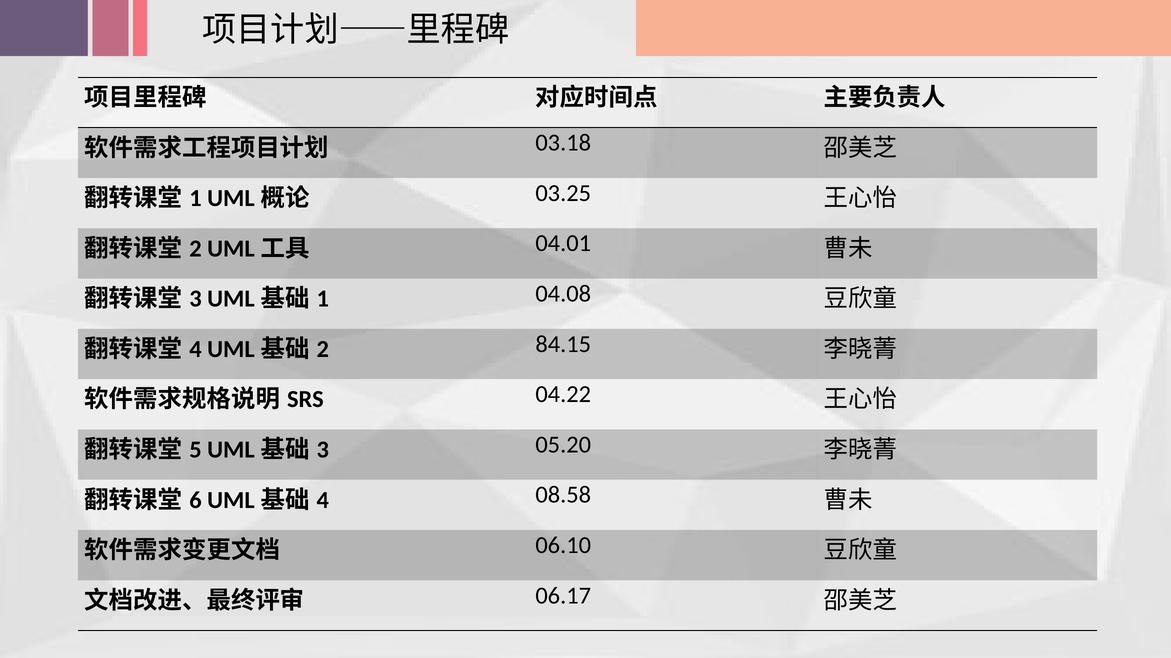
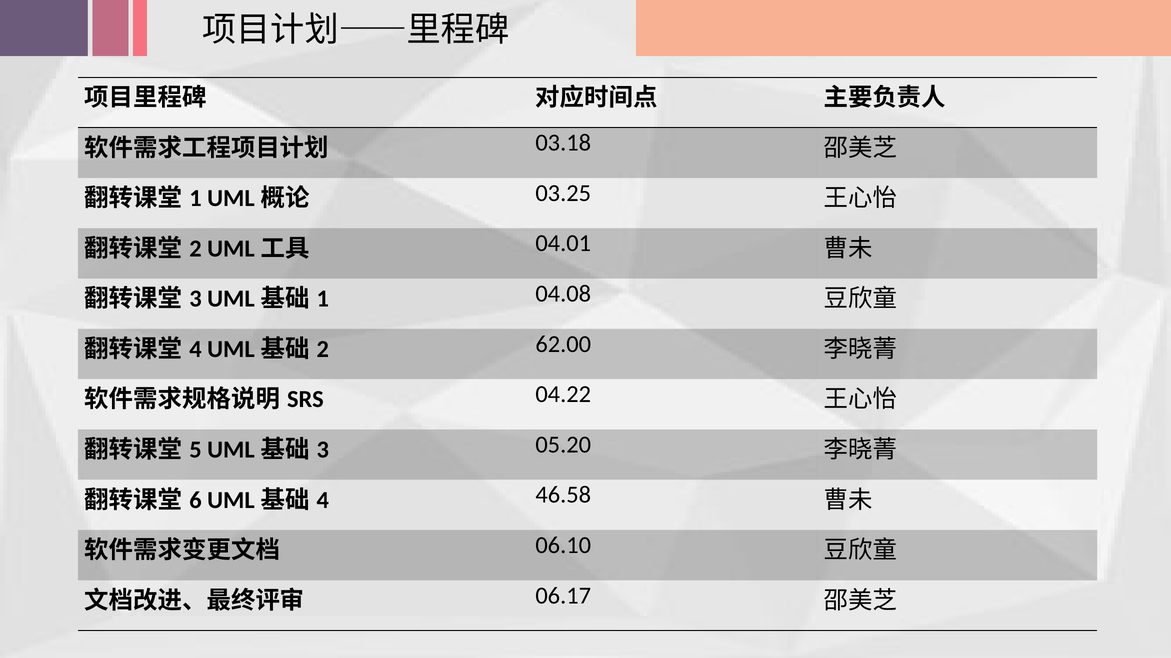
84.15: 84.15 -> 62.00 (563, 344)
08.58: 08.58 -> 46.58 (563, 495)
